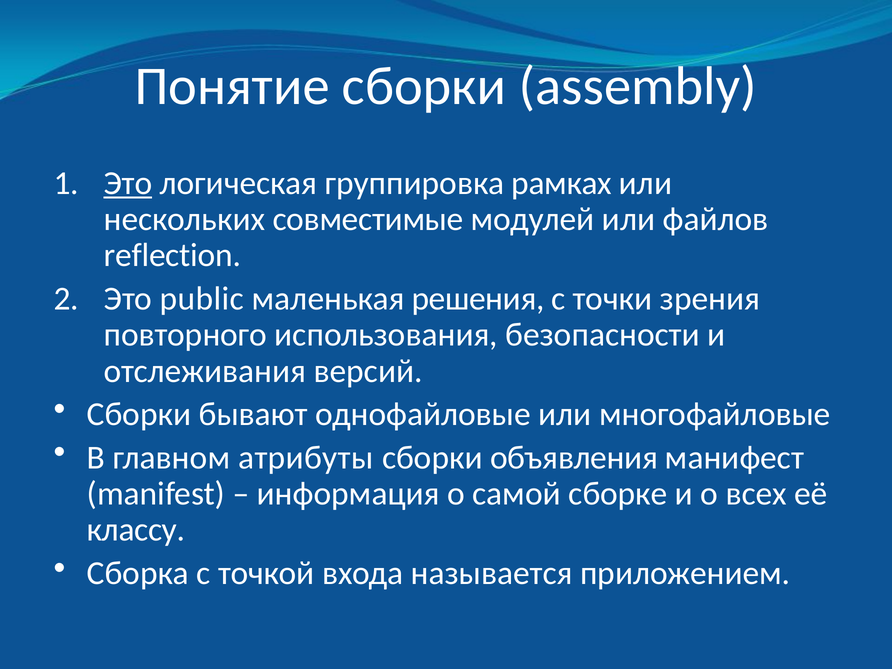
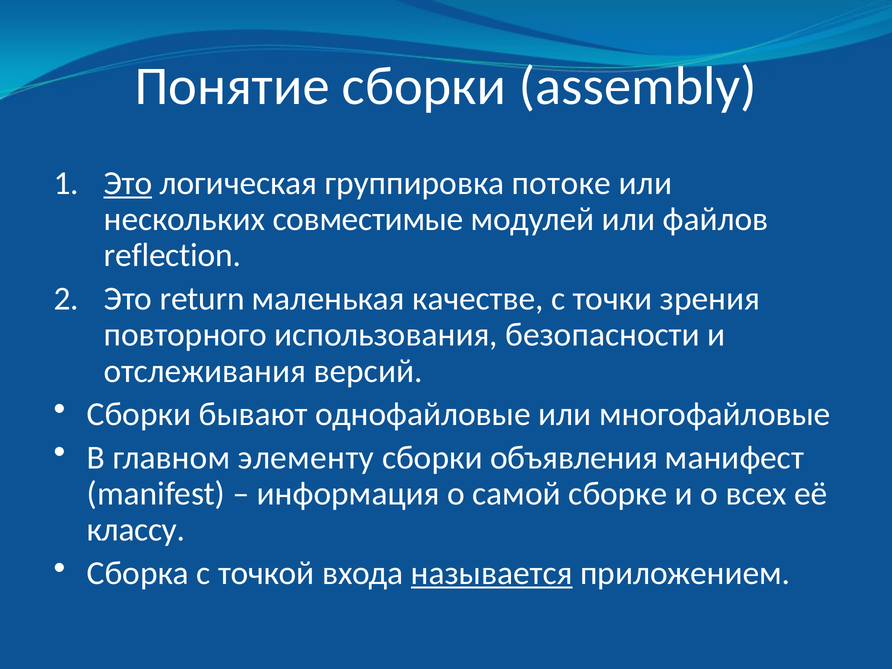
рамках: рамках -> потоке (561, 183)
public: public -> return (202, 299)
решения: решения -> качестве (478, 299)
атрибуты: атрибуты -> элементу (306, 458)
называется underline: none -> present (492, 573)
